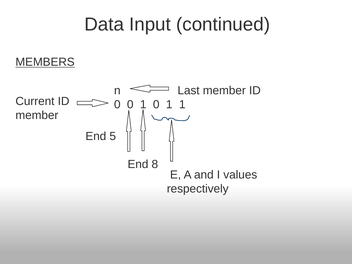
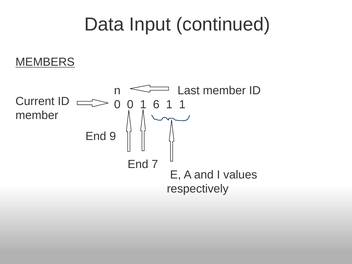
1 0: 0 -> 6 (156, 105)
5: 5 -> 9 (113, 136)
8: 8 -> 7 (155, 164)
